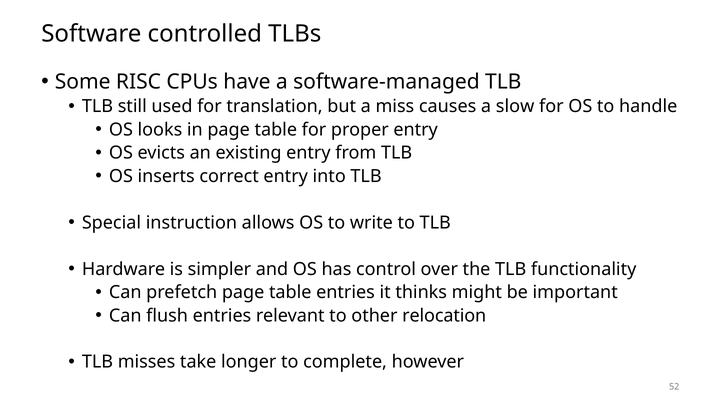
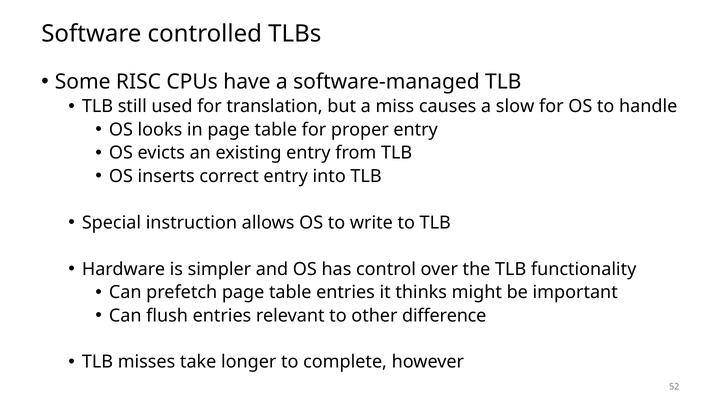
relocation: relocation -> difference (444, 315)
